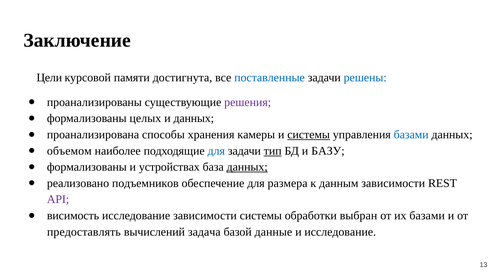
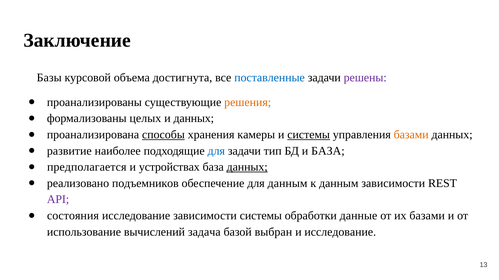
Цели: Цели -> Базы (49, 78)
памяти: памяти -> объема (132, 78)
решены colour: blue -> purple (365, 78)
решения colour: purple -> orange (248, 102)
способы underline: none -> present (163, 135)
базами colour: blue -> orange (411, 135)
объемом: объемом -> развитие (69, 151)
тип underline: present -> none (273, 151)
и БАЗУ: БАЗУ -> БАЗА (328, 151)
формализованы: формализованы -> предполагается (87, 167)
для размера: размера -> данным (288, 184)
висимость: висимость -> состояния (73, 216)
выбран: выбран -> данные (359, 216)
предоставлять: предоставлять -> использование (84, 232)
данные: данные -> выбран (273, 232)
